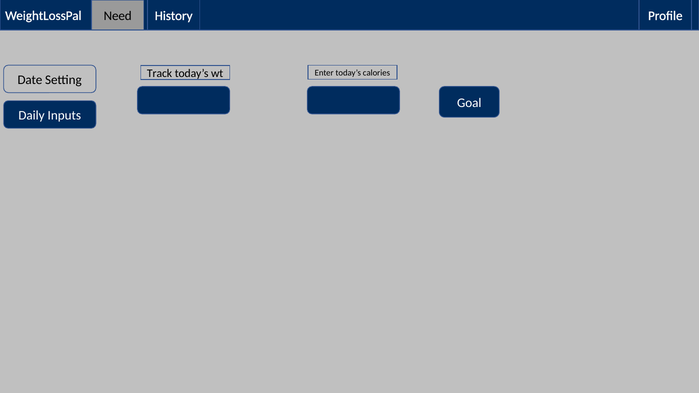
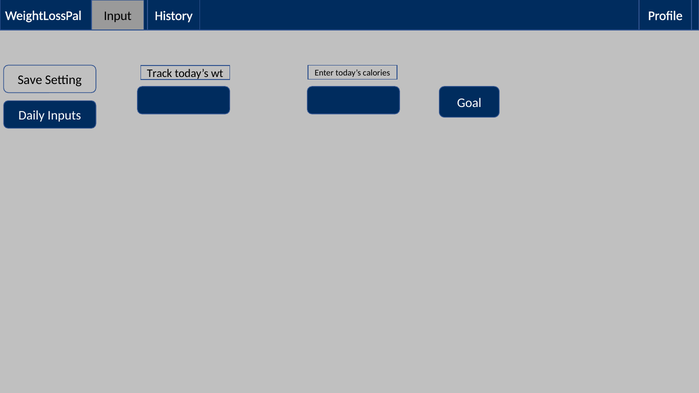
Need: Need -> Input (118, 16)
Date: Date -> Save (30, 80)
